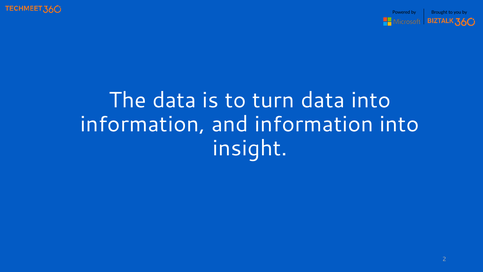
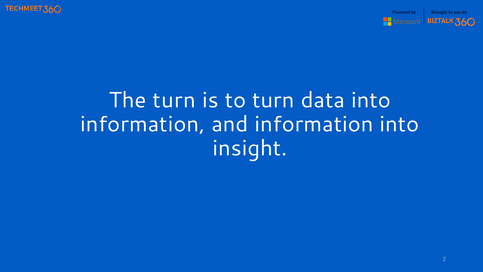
The data: data -> turn (174, 100)
